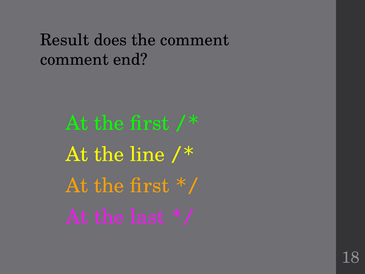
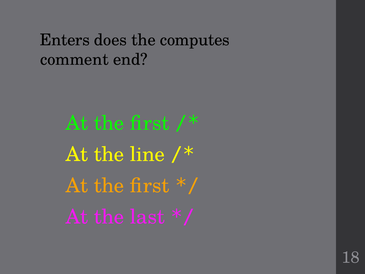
Result: Result -> Enters (65, 40)
the comment: comment -> computes (195, 40)
